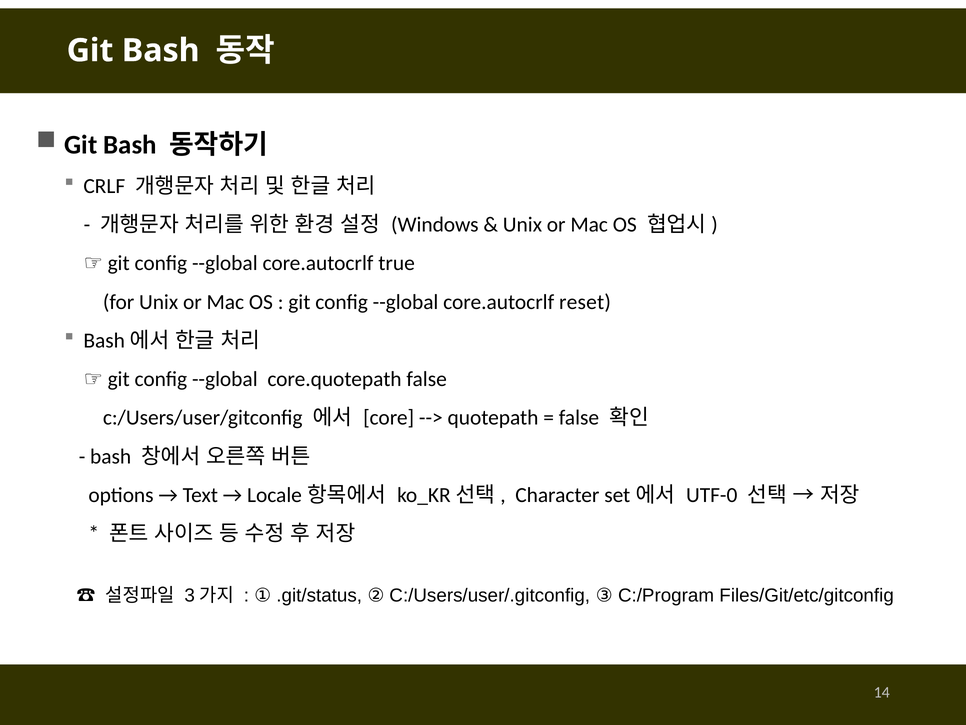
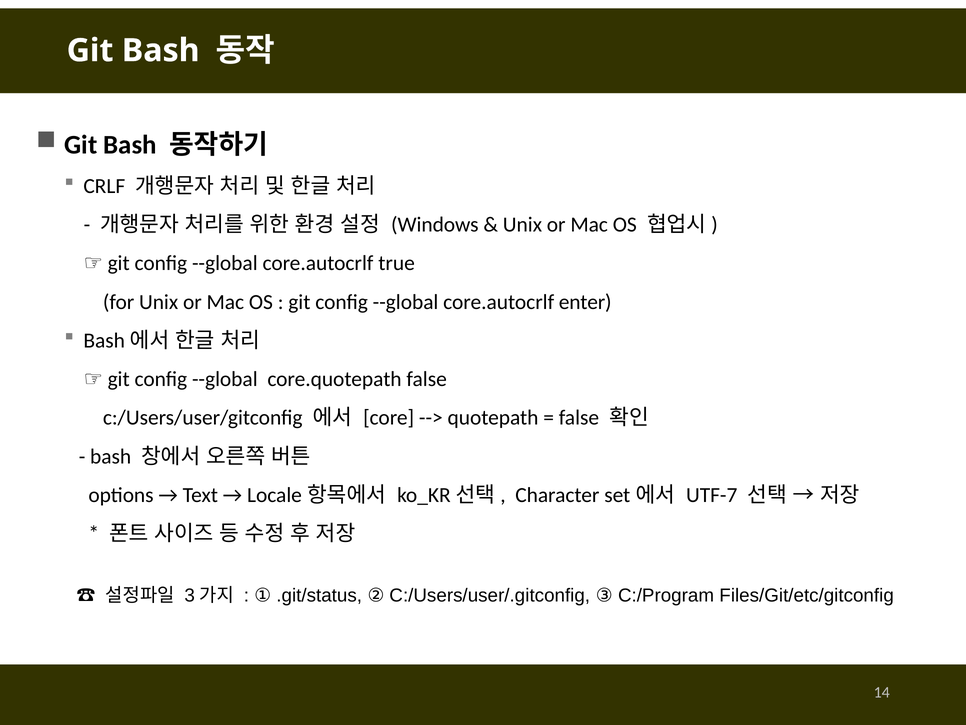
reset: reset -> enter (585, 302)
UTF-0: UTF-0 -> UTF-7 (712, 495)
